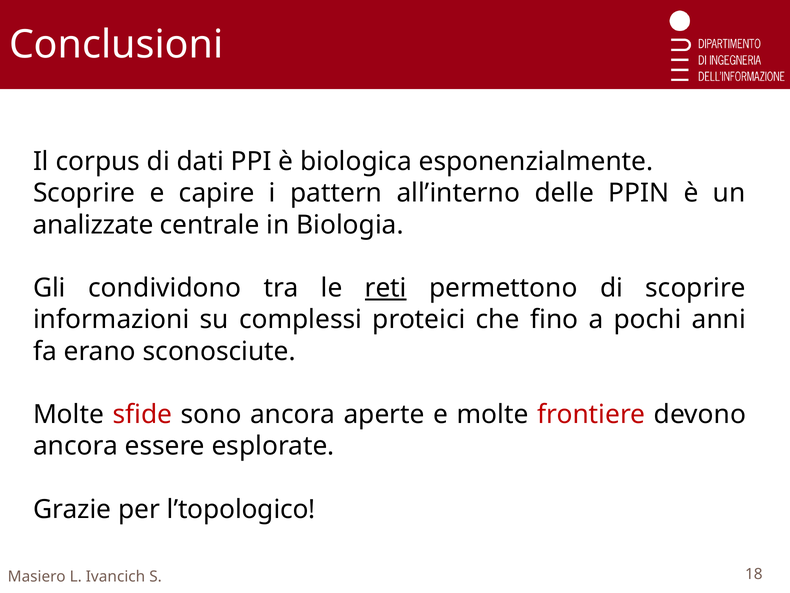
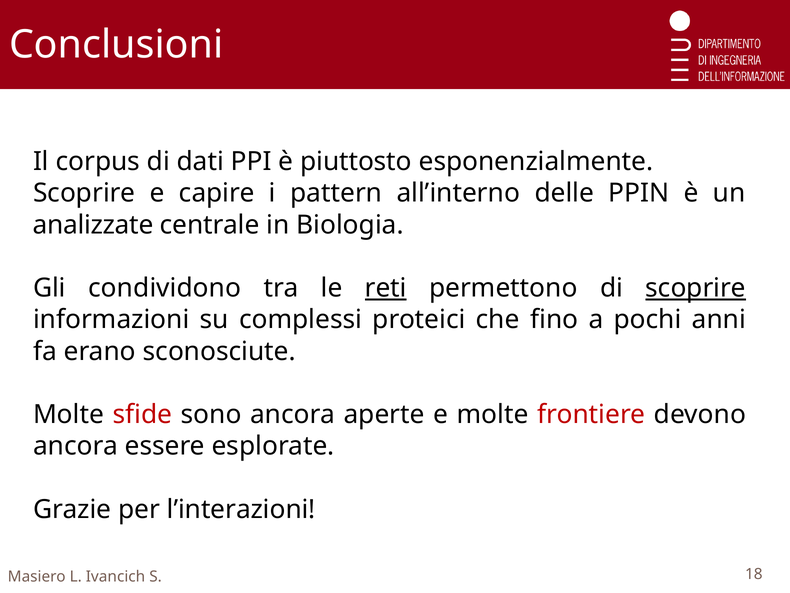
biologica: biologica -> piuttosto (356, 161)
scoprire underline: none -> present (696, 288)
l’topologico: l’topologico -> l’interazioni (241, 509)
